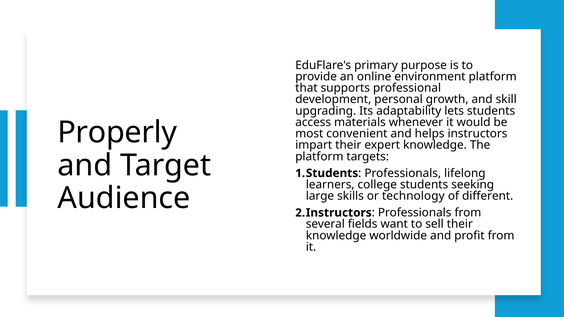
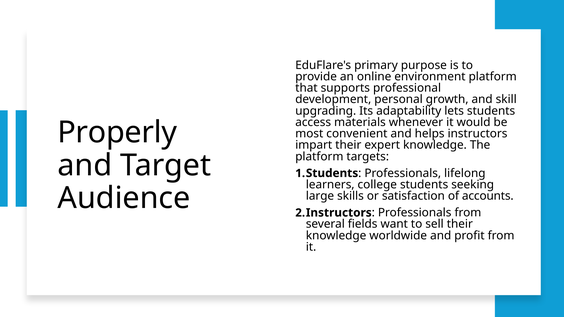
technology: technology -> satisfaction (413, 196)
different: different -> accounts (488, 196)
